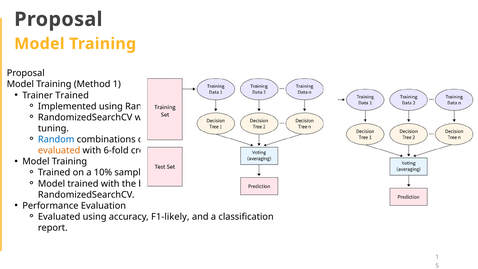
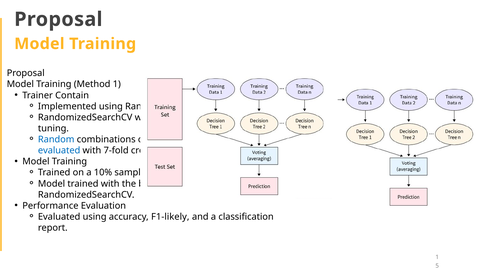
Trainer Trained: Trained -> Contain (72, 95)
evaluated colour: orange -> blue (59, 150)
6-fold: 6-fold -> 7-fold (116, 150)
